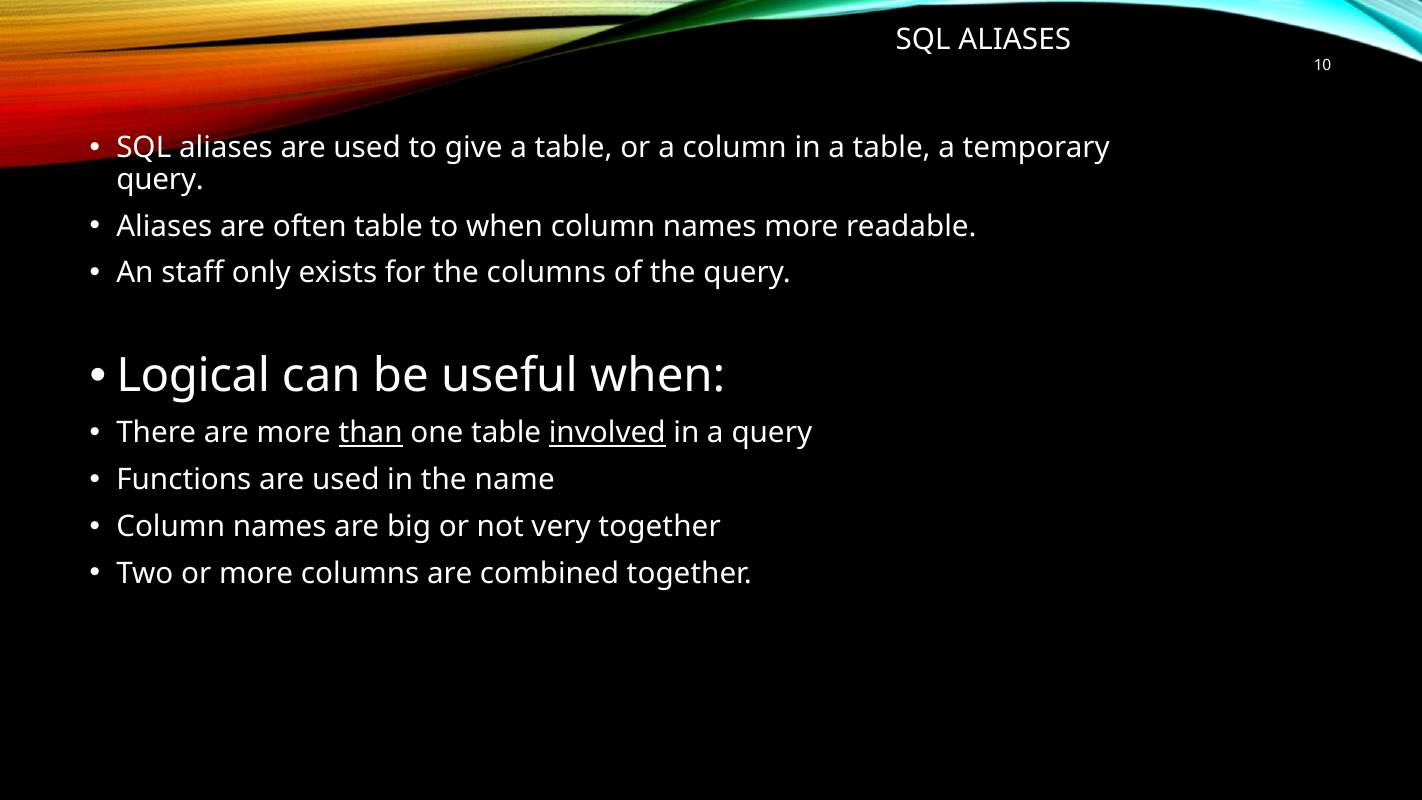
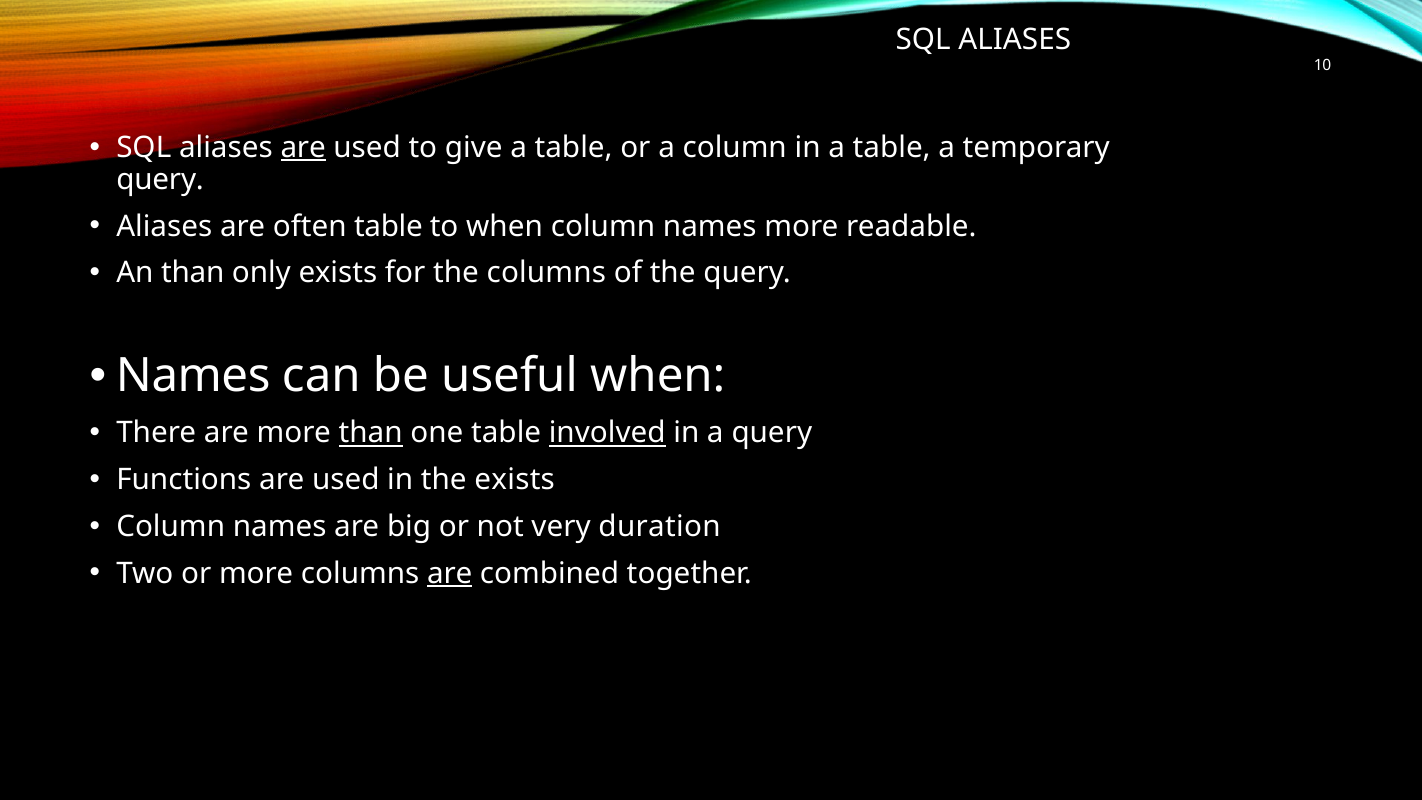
are underline: none -> present (303, 148)
An staff: staff -> than (193, 273)
Logical: Logical -> Names (193, 376)
the name: name -> exists (515, 480)
very together: together -> duration (660, 526)
are underline: none -> present (450, 573)
